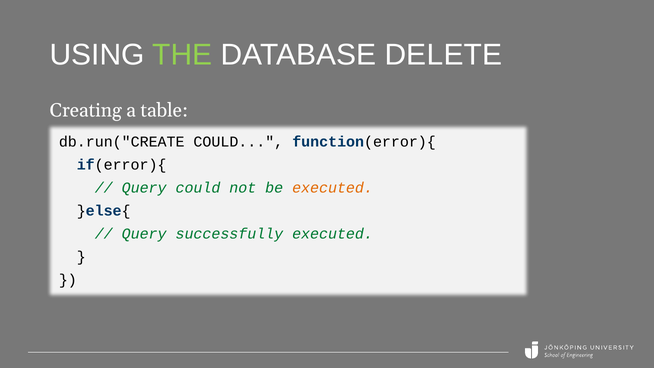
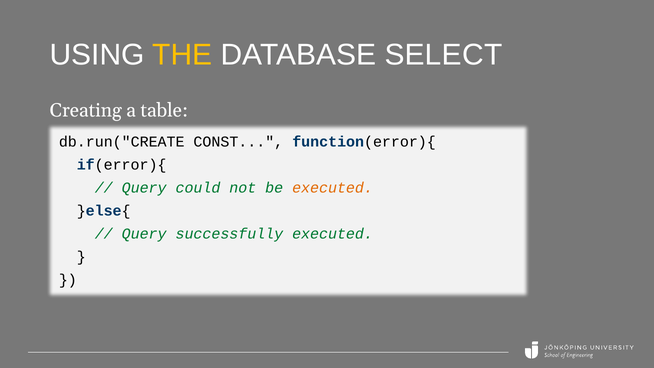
THE colour: light green -> yellow (182, 55)
DELETE: DELETE -> SELECT (443, 55)
db.run("CREATE COULD: COULD -> CONST (238, 142)
